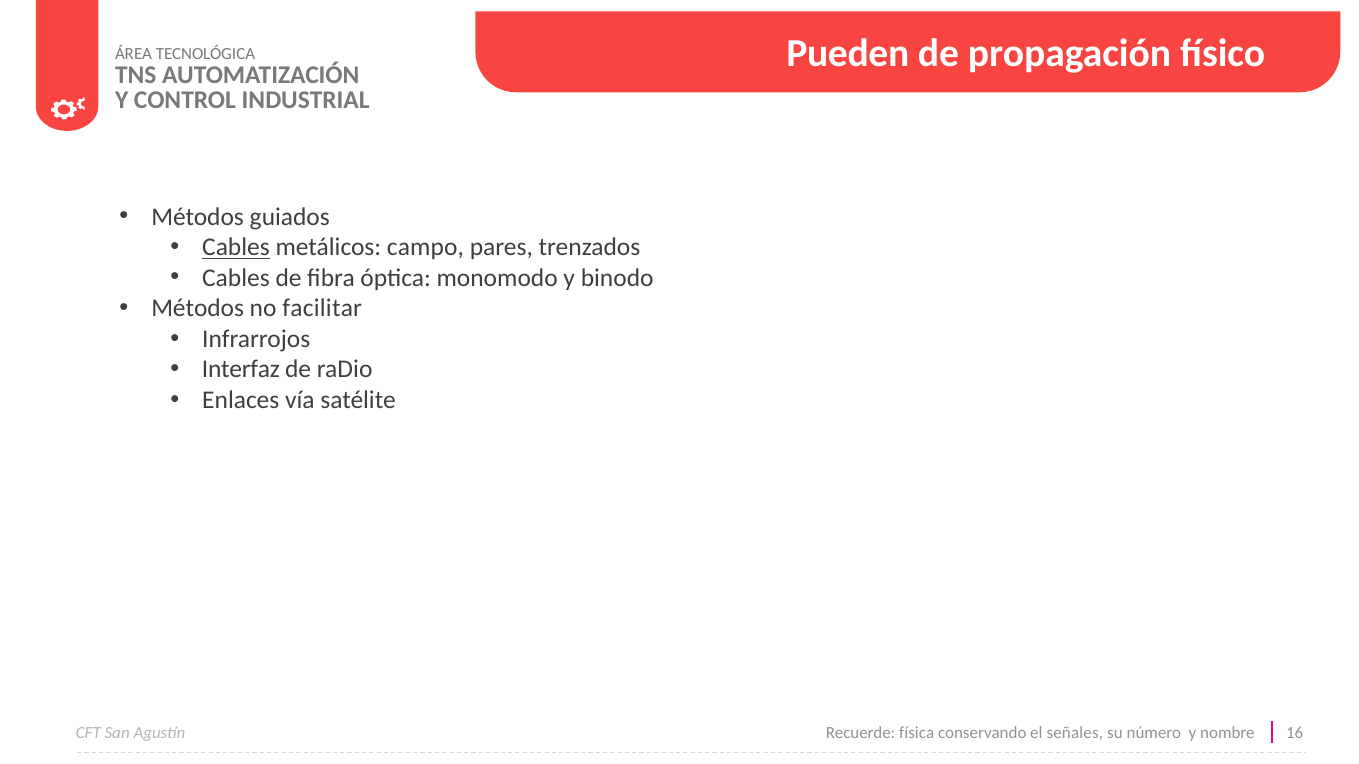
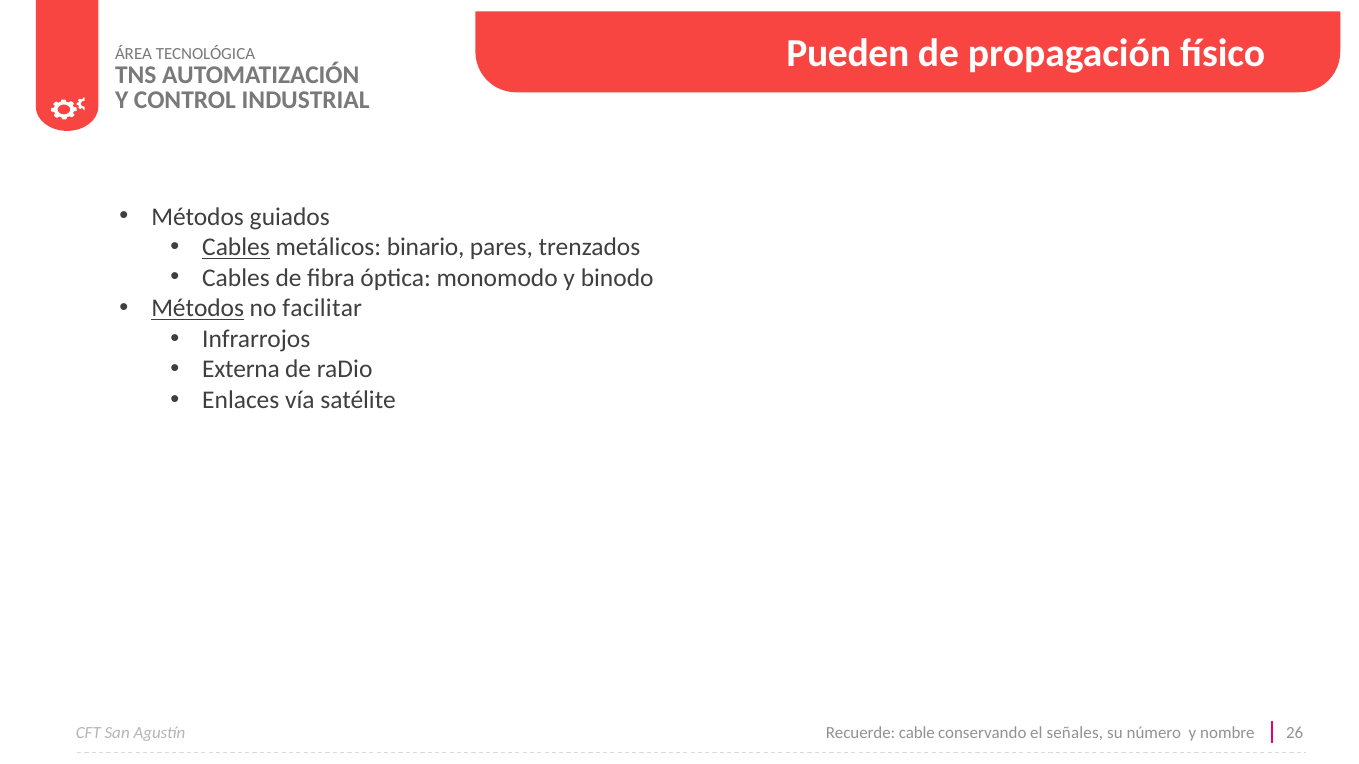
campo: campo -> binario (426, 247)
Métodos underline: none -> present (198, 309)
Interfaz: Interfaz -> Externa (241, 370)
física: física -> cable (917, 734)
16: 16 -> 26 (1295, 734)
